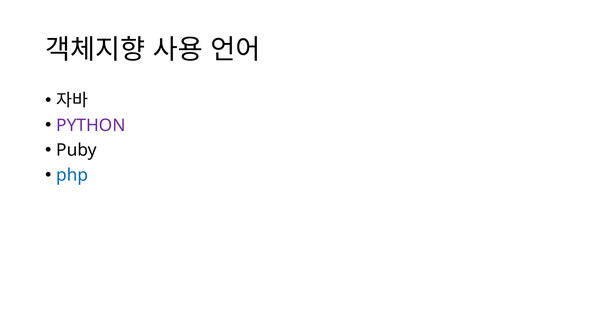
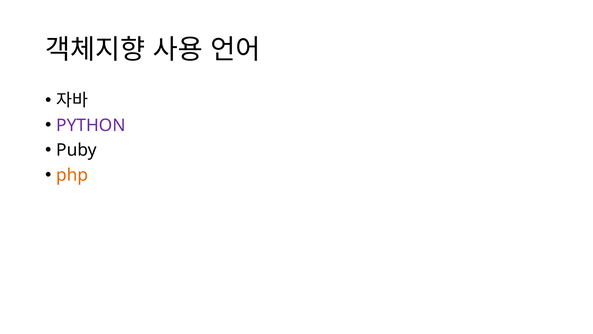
php colour: blue -> orange (72, 175)
